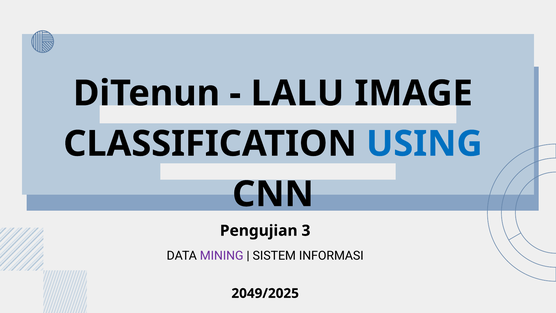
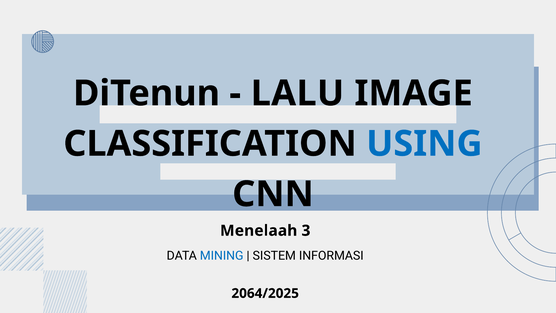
Pengujian: Pengujian -> Menelaah (259, 231)
MINING colour: purple -> blue (222, 256)
2049/2025: 2049/2025 -> 2064/2025 (265, 293)
